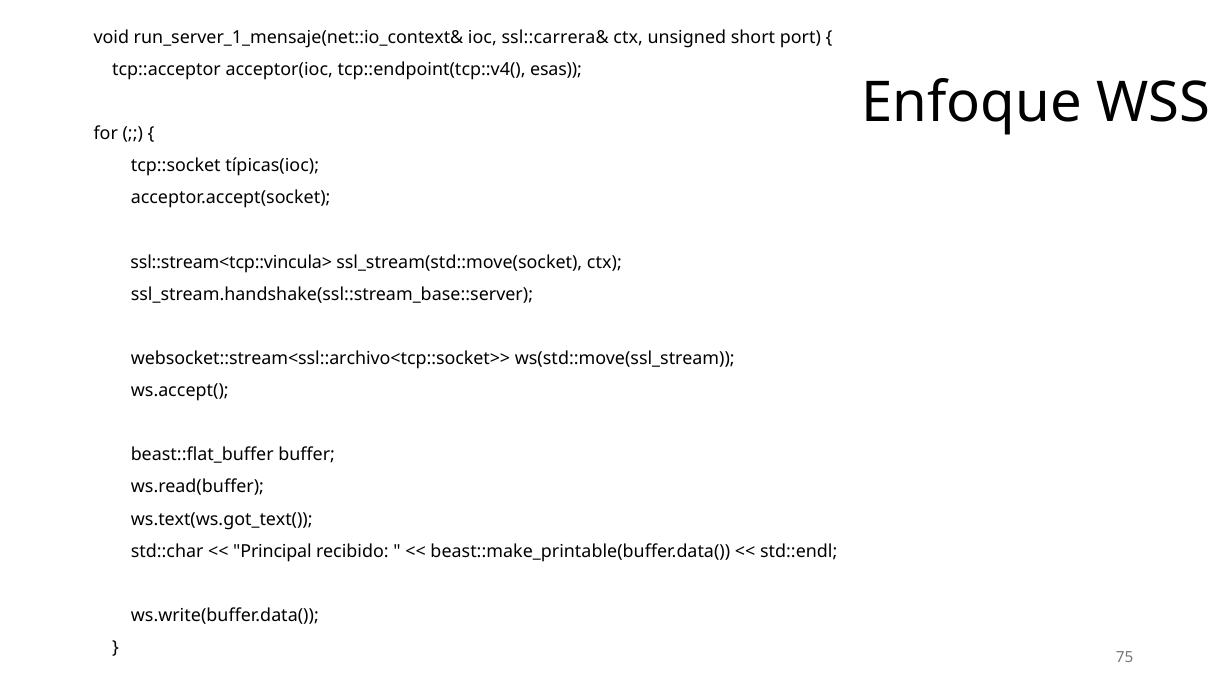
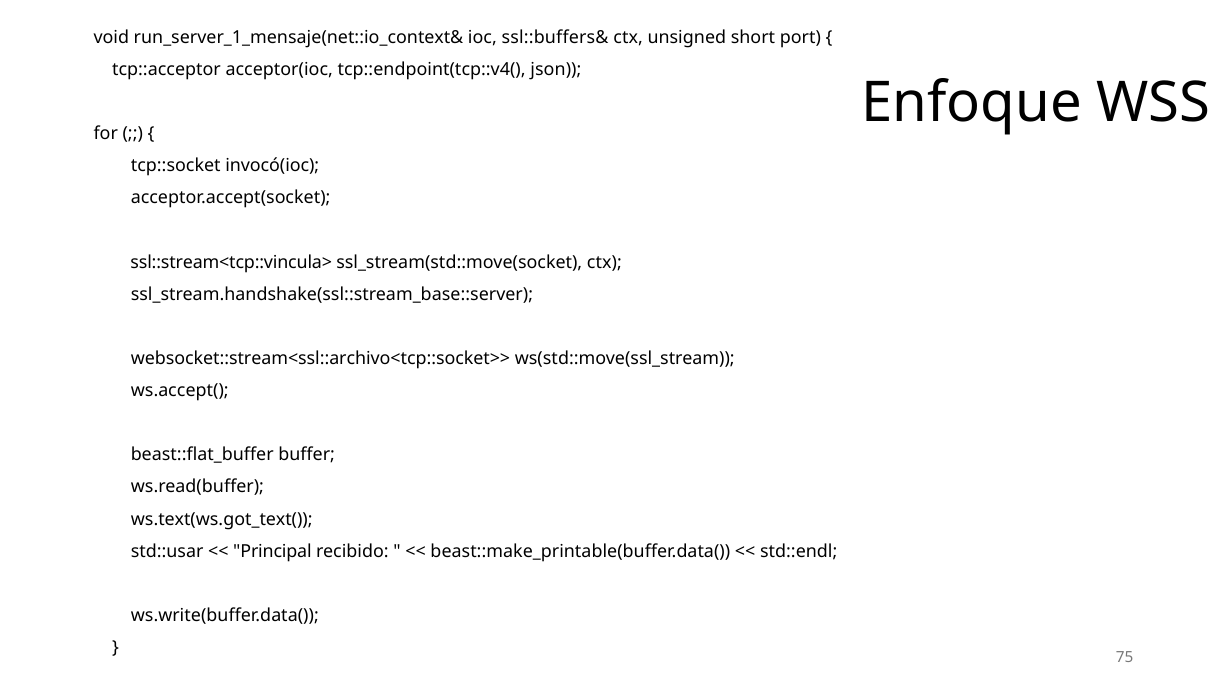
ssl::carrera&: ssl::carrera& -> ssl::buffers& (555, 37)
esas: esas -> json (556, 70)
típicas(ioc: típicas(ioc -> invocó(ioc (272, 166)
std::char: std::char -> std::usar (167, 551)
